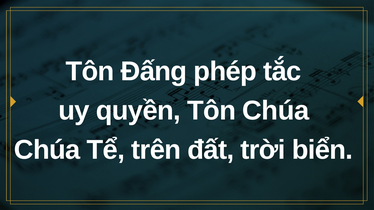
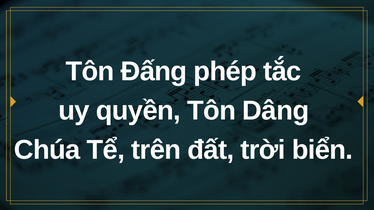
Tôn Chúa: Chúa -> Dâng (276, 111)
